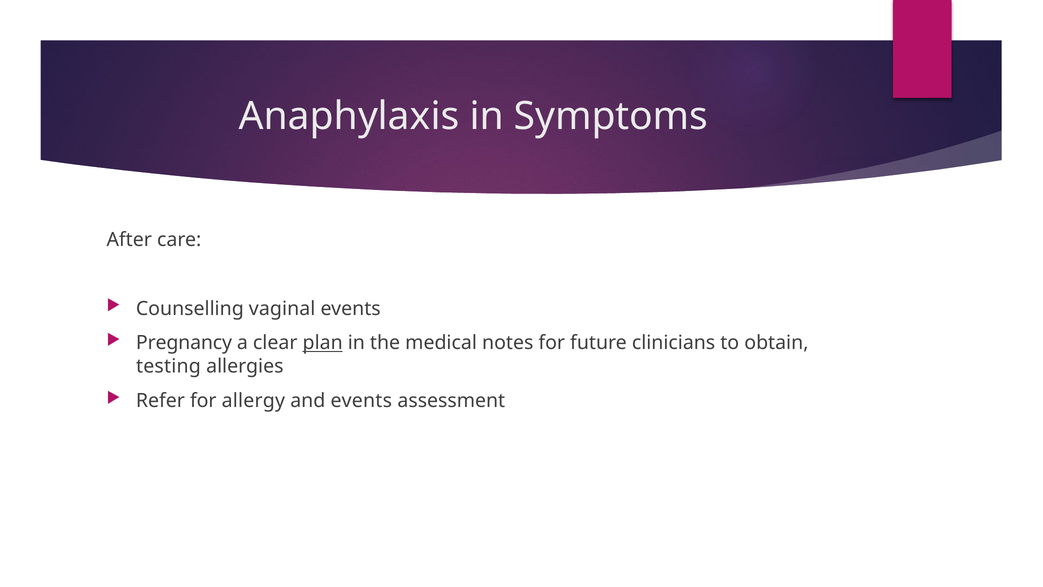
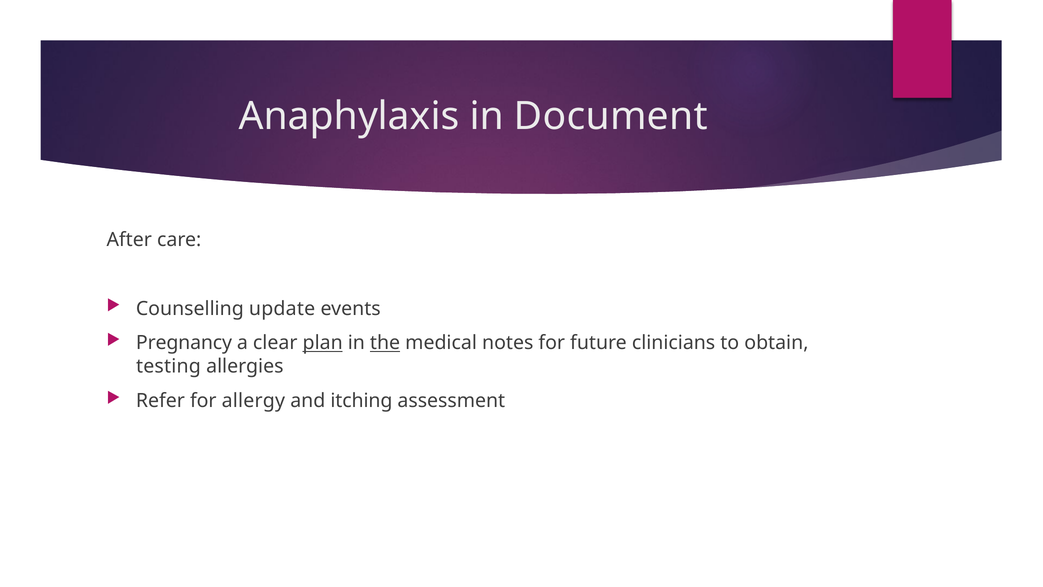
Symptoms: Symptoms -> Document (611, 116)
vaginal: vaginal -> update (282, 308)
the underline: none -> present (385, 343)
and events: events -> itching (361, 401)
